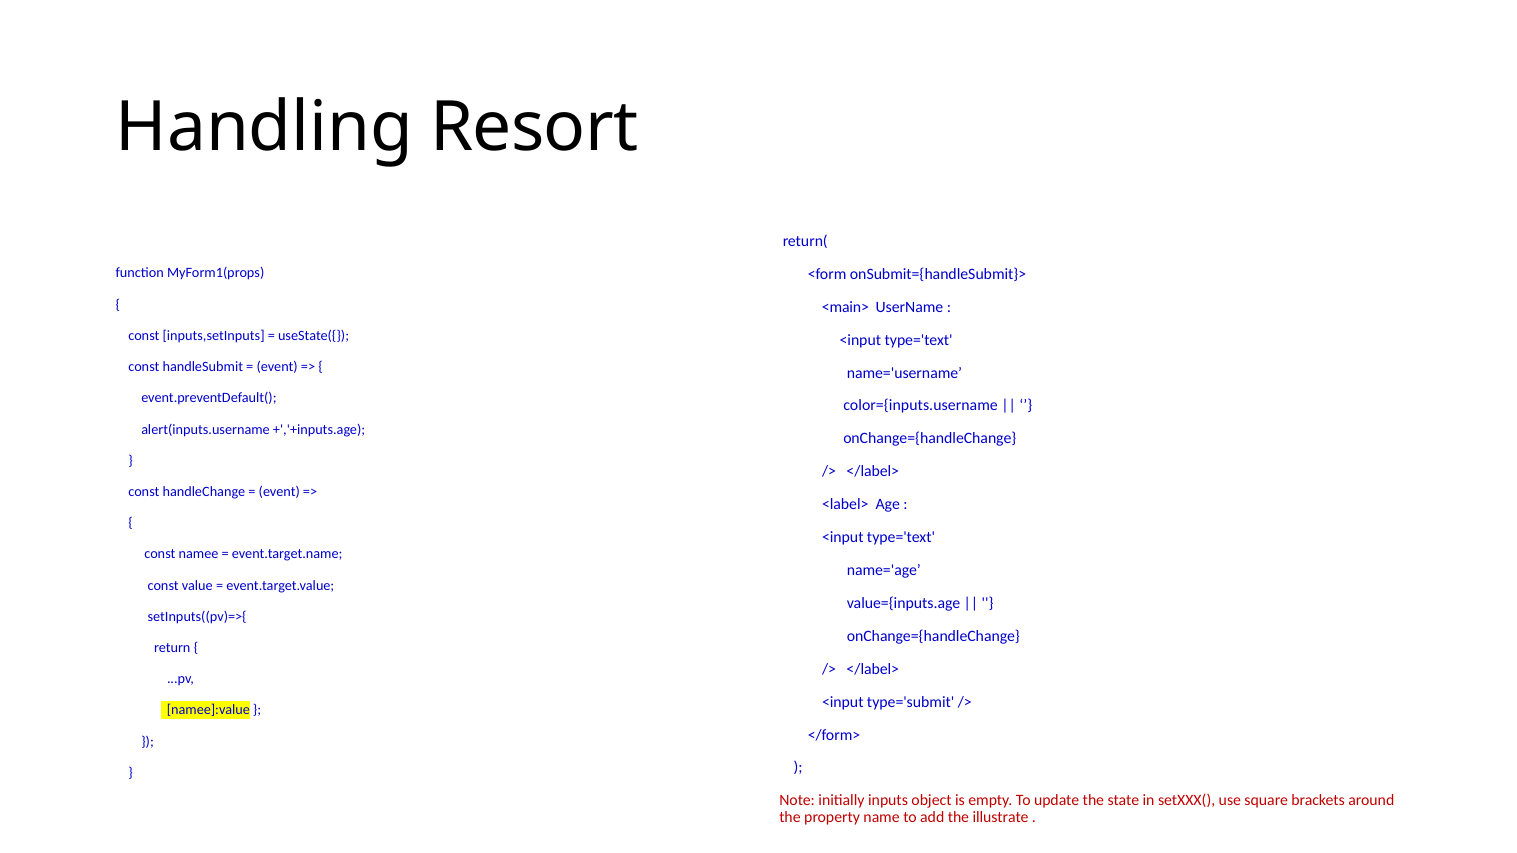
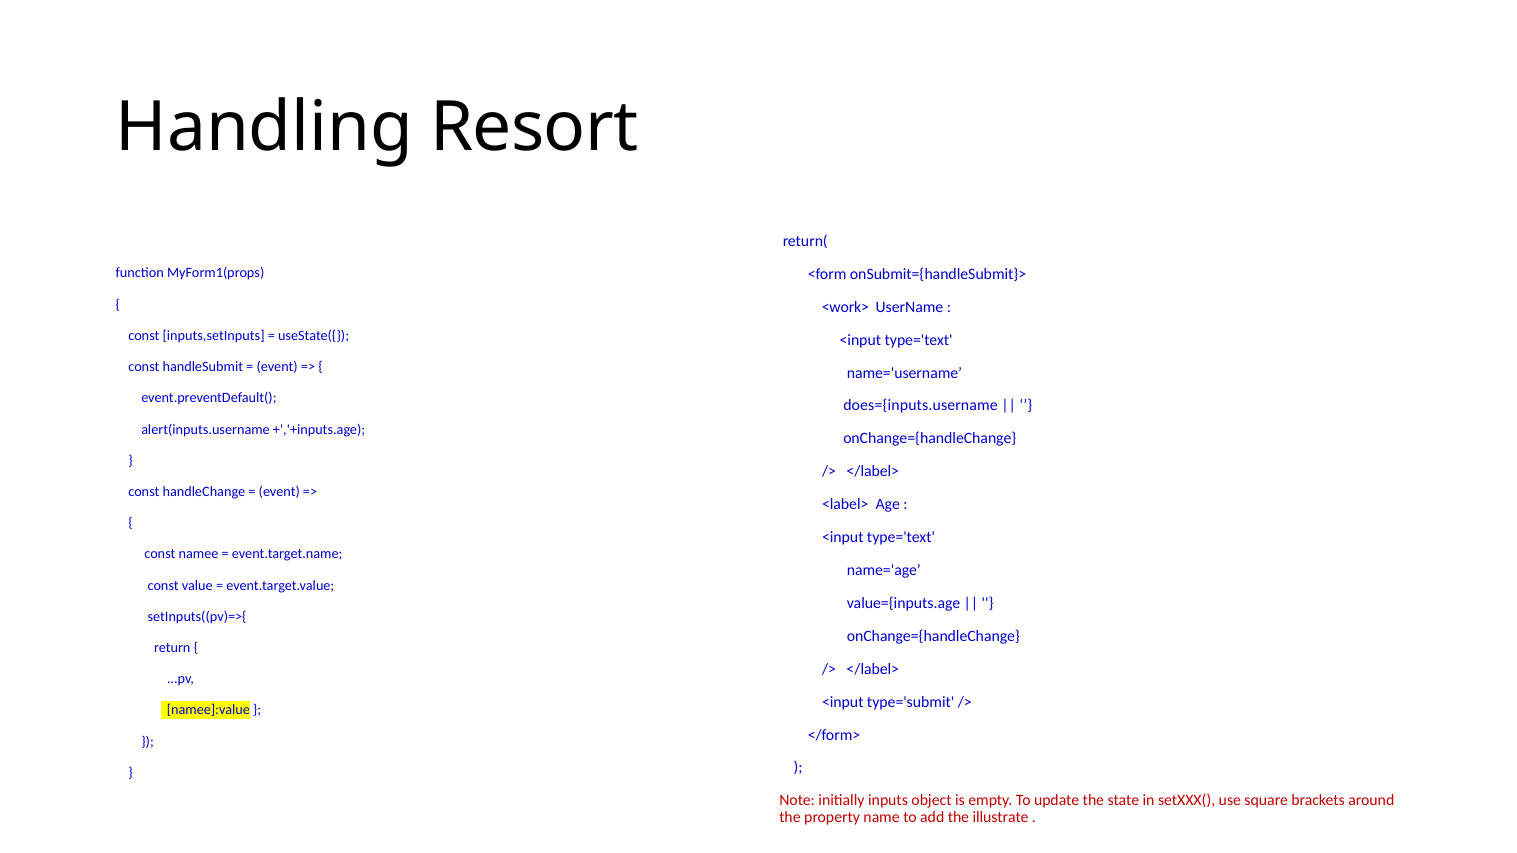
<main>: <main> -> <work> (845, 307)
color={inputs.username: color={inputs.username -> does={inputs.username (921, 406)
